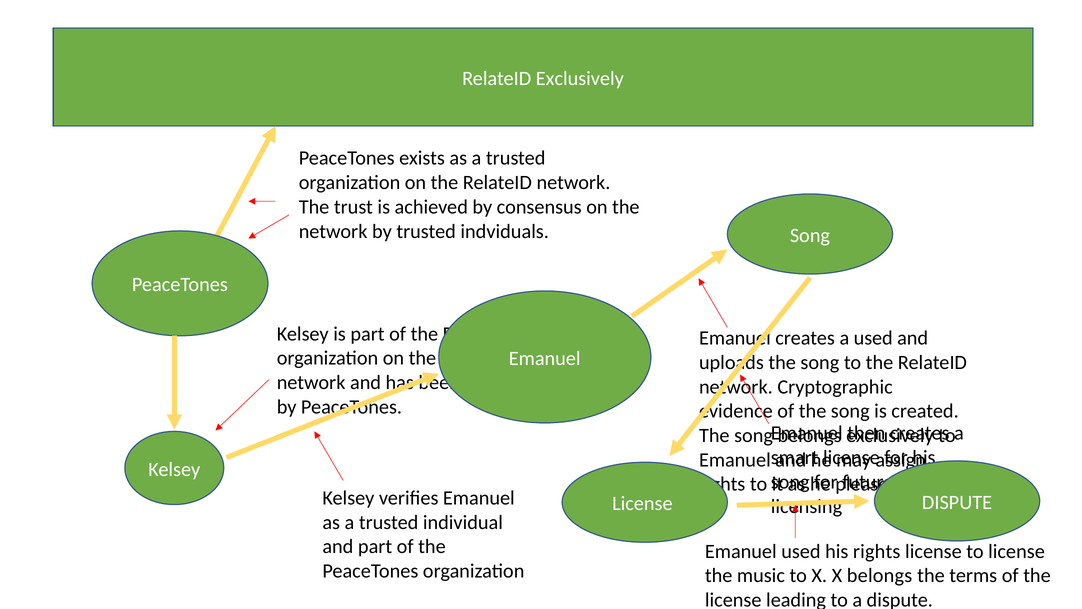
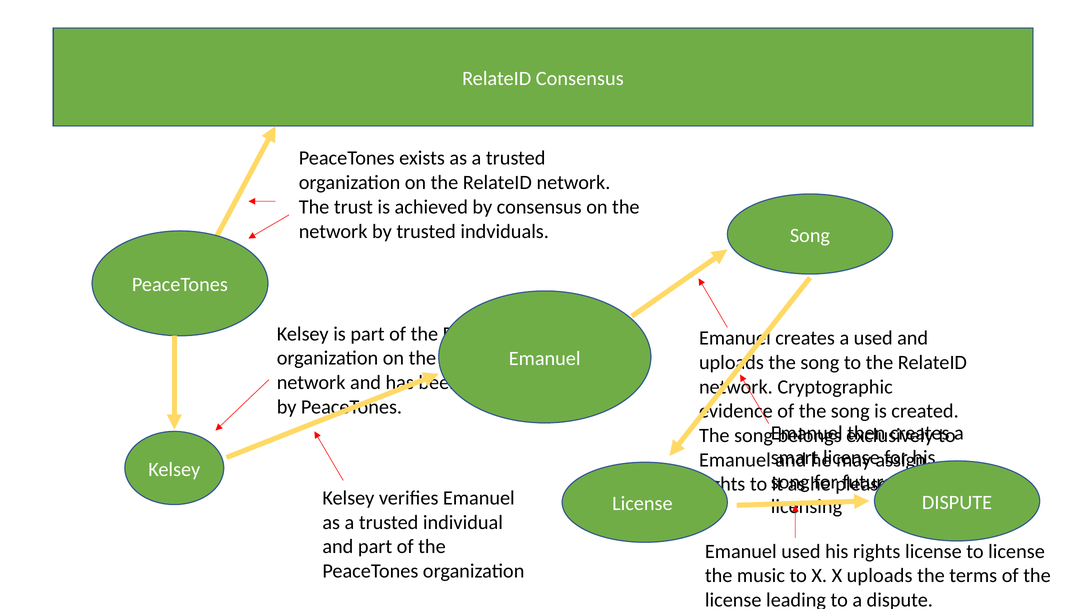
RelateID Exclusively: Exclusively -> Consensus (580, 78)
X belongs: belongs -> uploads (880, 575)
